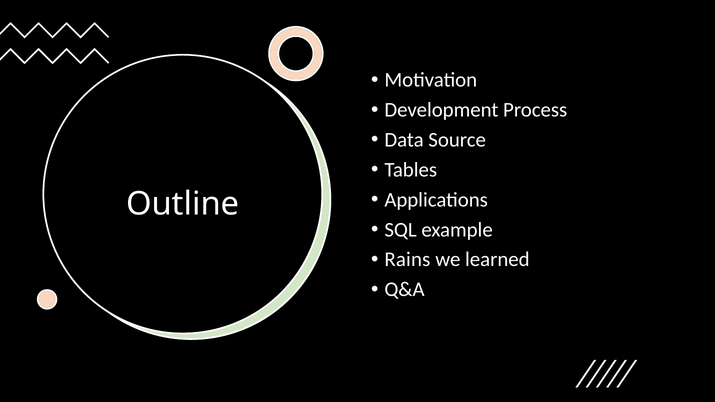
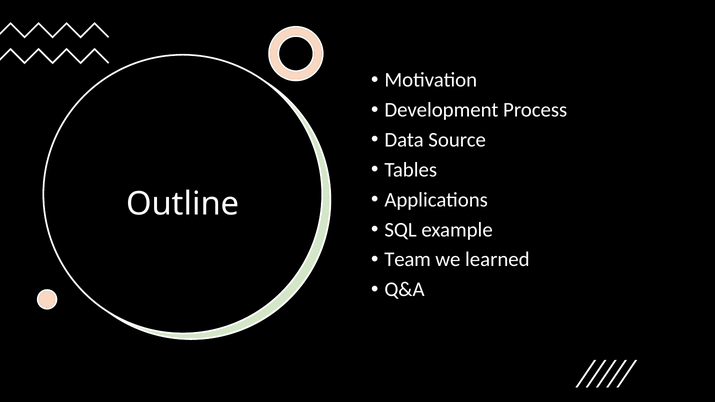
Rains: Rains -> Team (408, 260)
